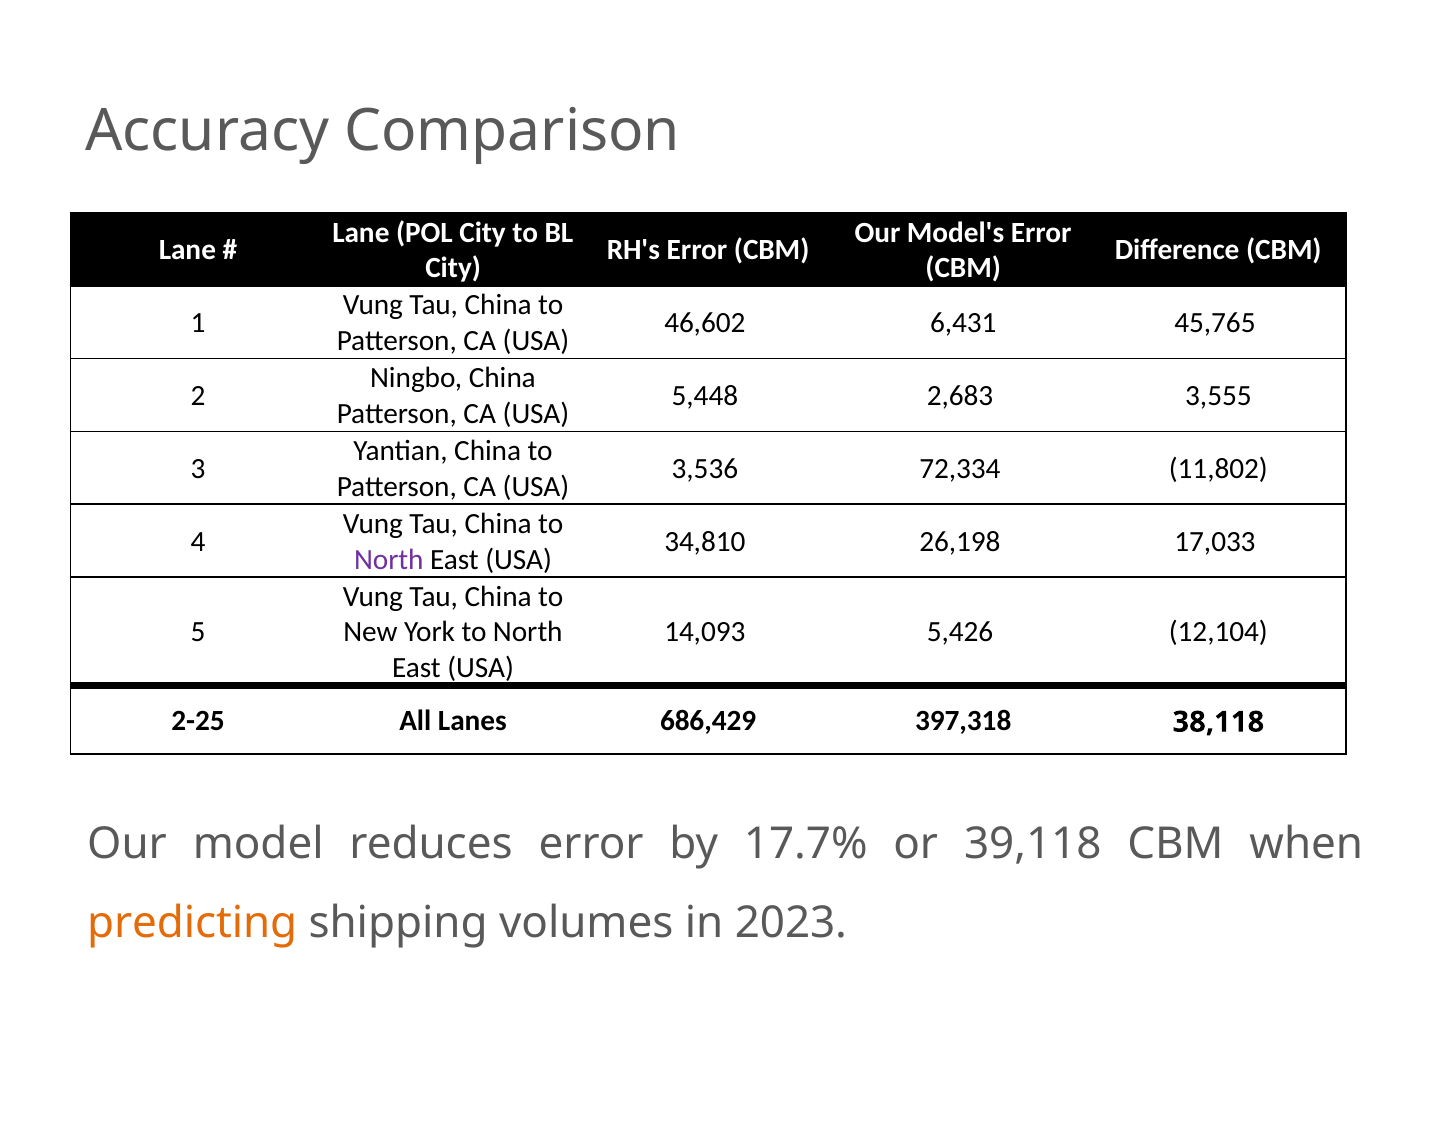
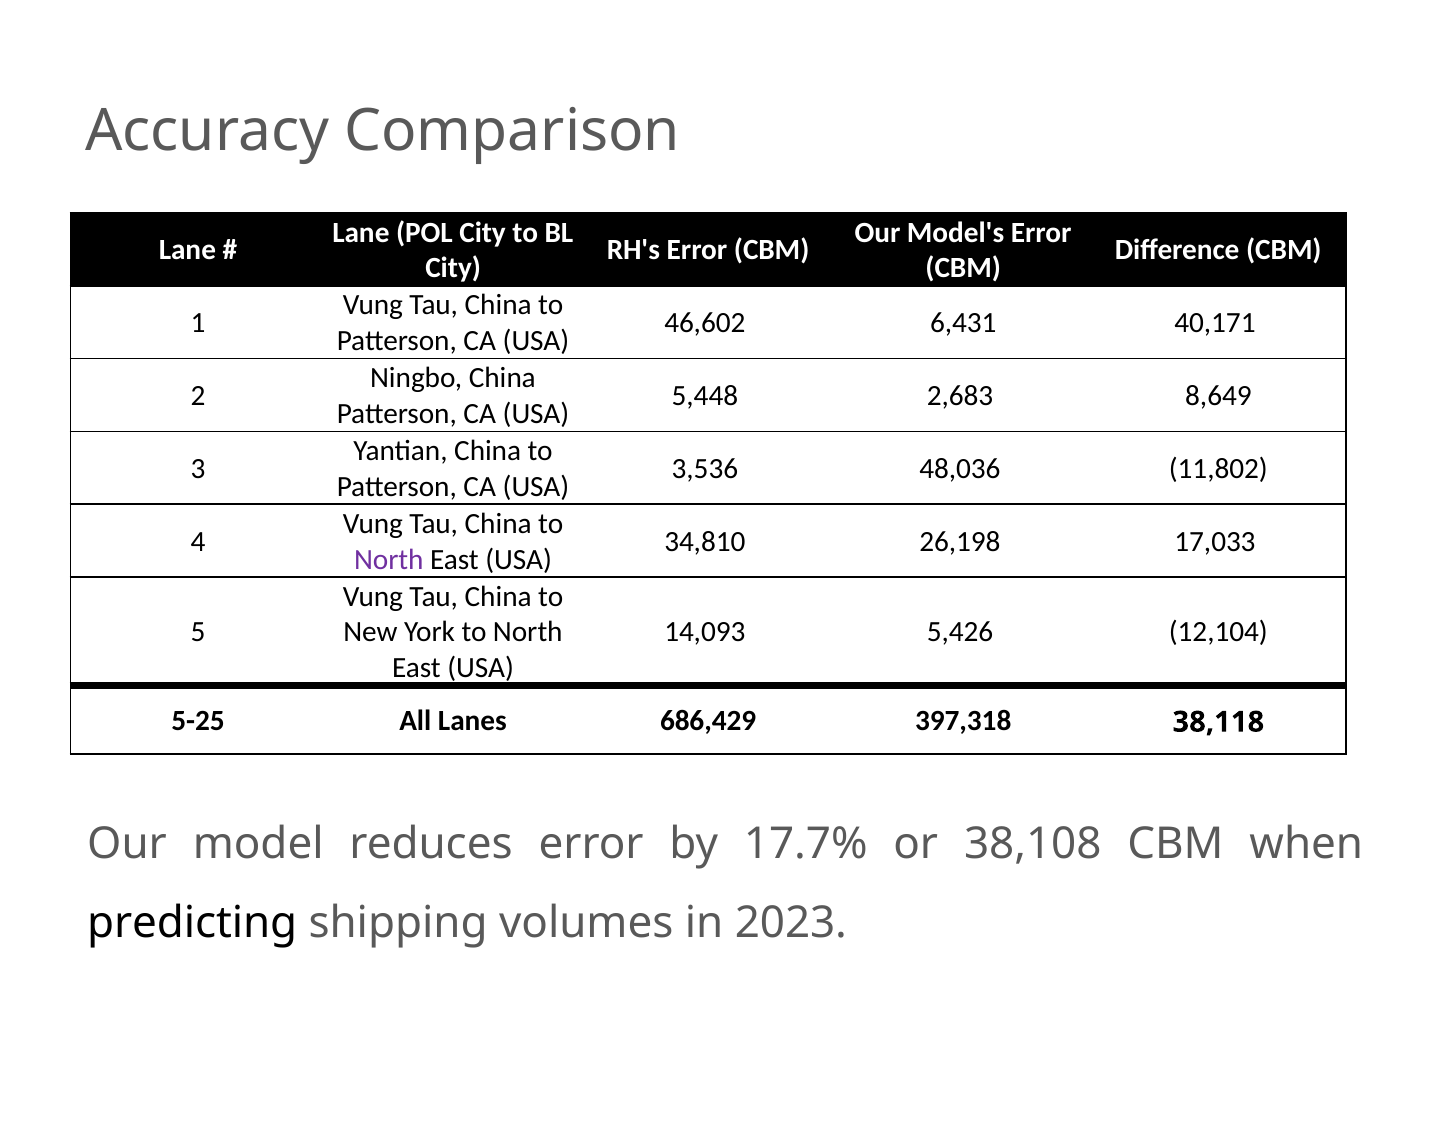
45,765: 45,765 -> 40,171 (1215, 323)
3,555: 3,555 -> 8,649 (1218, 396)
72,334: 72,334 -> 48,036 (960, 469)
2-25: 2-25 -> 5-25 (198, 721)
39,118: 39,118 -> 38,108 (1033, 844)
predicting colour: orange -> black (192, 923)
